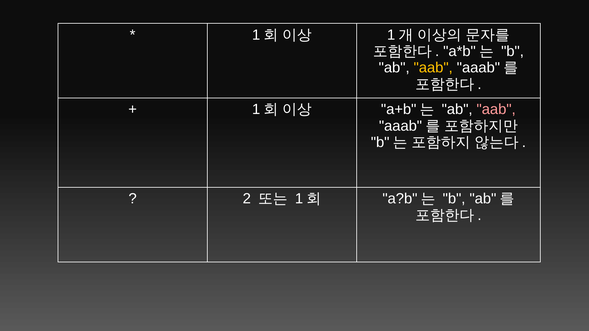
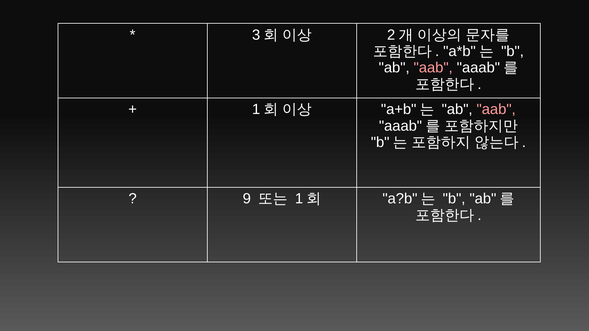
1: 1 -> 3 (256, 35)
1: 1 -> 2 (391, 35)
aab colour: yellow -> pink (433, 68)
2: 2 -> 9 (247, 199)
